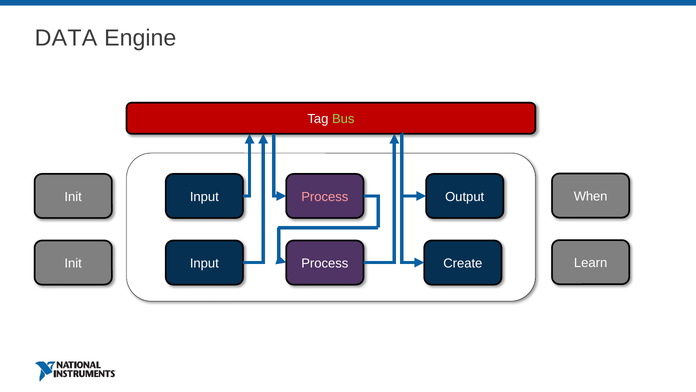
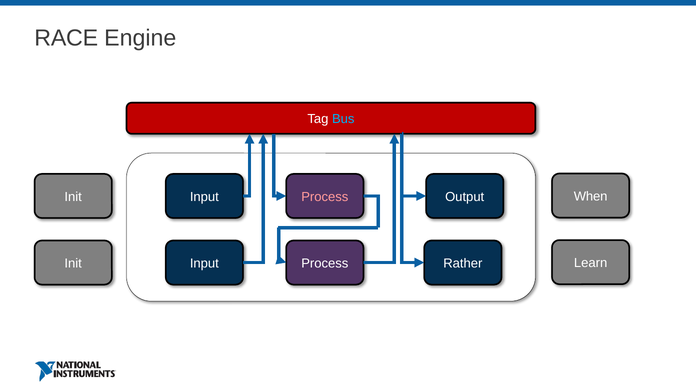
DATA: DATA -> RACE (66, 38)
Bus colour: light green -> light blue (343, 119)
Create: Create -> Rather (463, 263)
